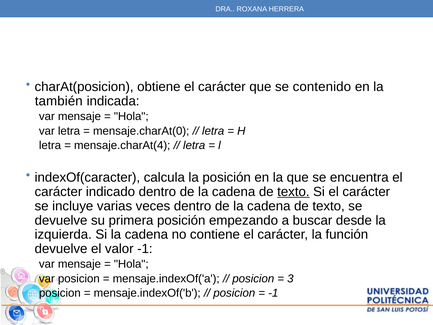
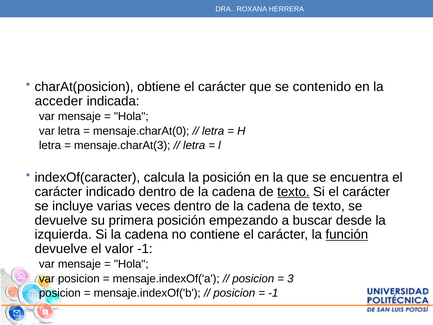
también: también -> acceder (59, 101)
mensaje.charAt(4: mensaje.charAt(4 -> mensaje.charAt(3 (122, 145)
función underline: none -> present (347, 234)
